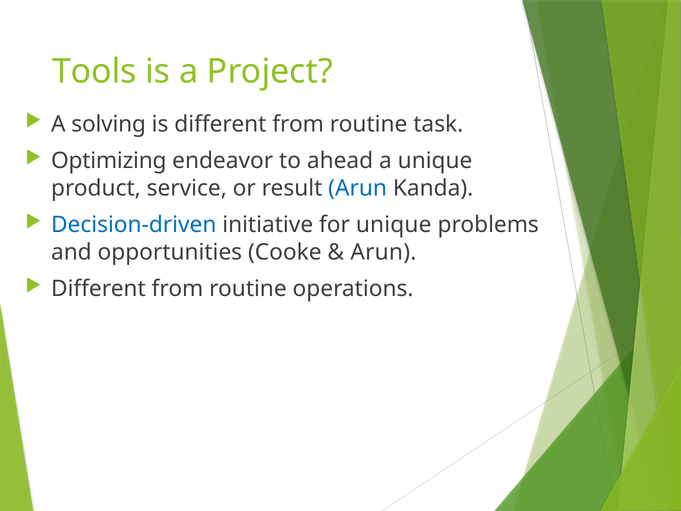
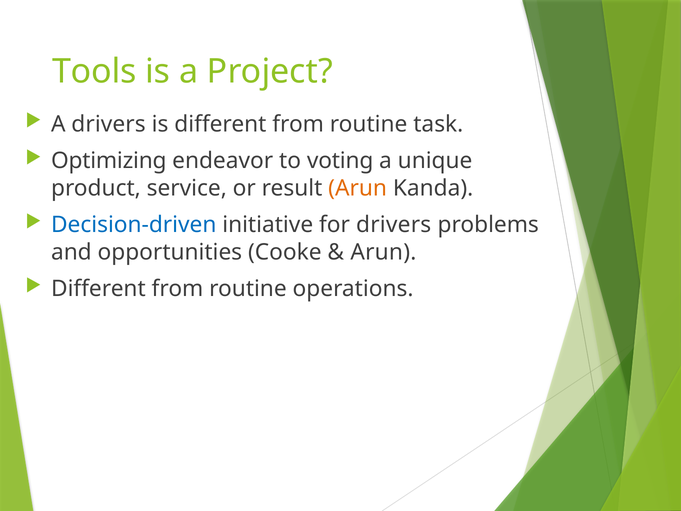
A solving: solving -> drivers (109, 124)
ahead: ahead -> voting (340, 161)
Arun colour: blue -> orange (358, 188)
for unique: unique -> drivers (394, 225)
